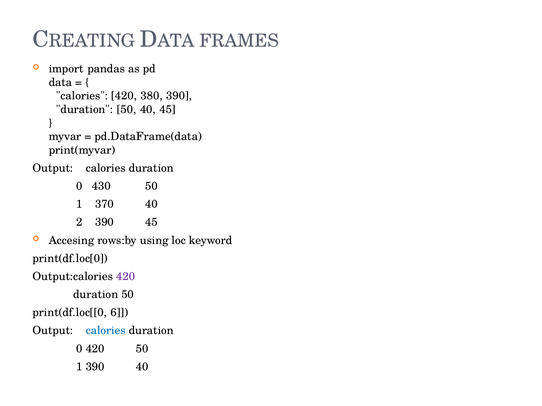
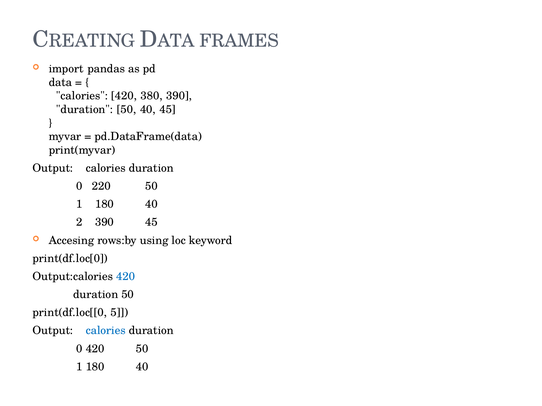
430: 430 -> 220 (101, 186)
370: 370 -> 180 (105, 204)
420 colour: purple -> blue (126, 277)
6: 6 -> 5 (119, 313)
390: 390 -> 180 (95, 367)
